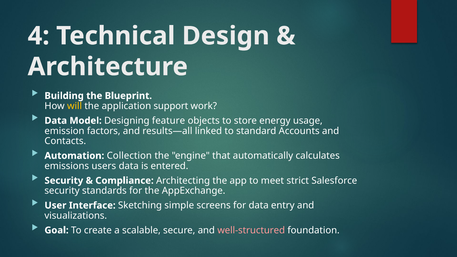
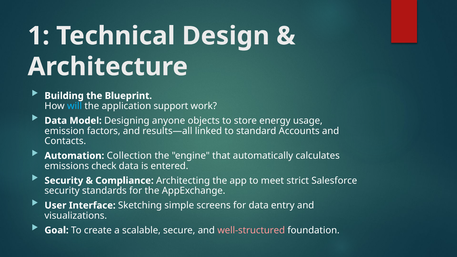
4: 4 -> 1 (39, 36)
will colour: yellow -> light blue (75, 106)
feature: feature -> anyone (169, 121)
users: users -> check (104, 166)
